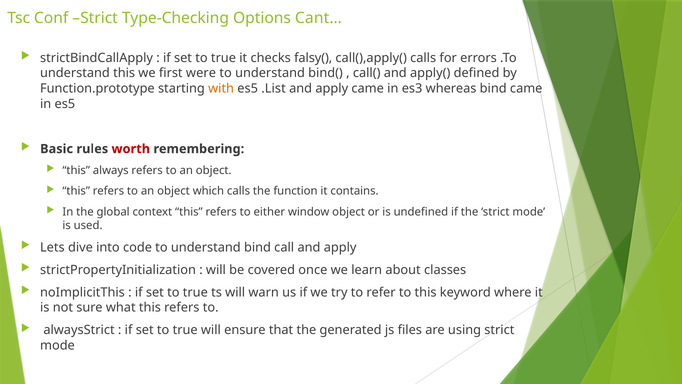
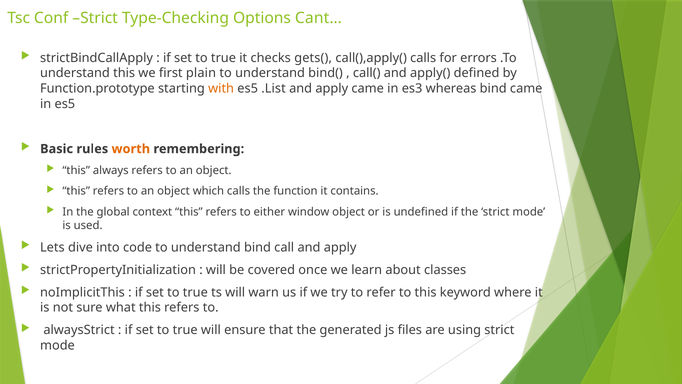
falsy(: falsy( -> gets( (313, 58)
were: were -> plain (201, 73)
worth colour: red -> orange (131, 149)
